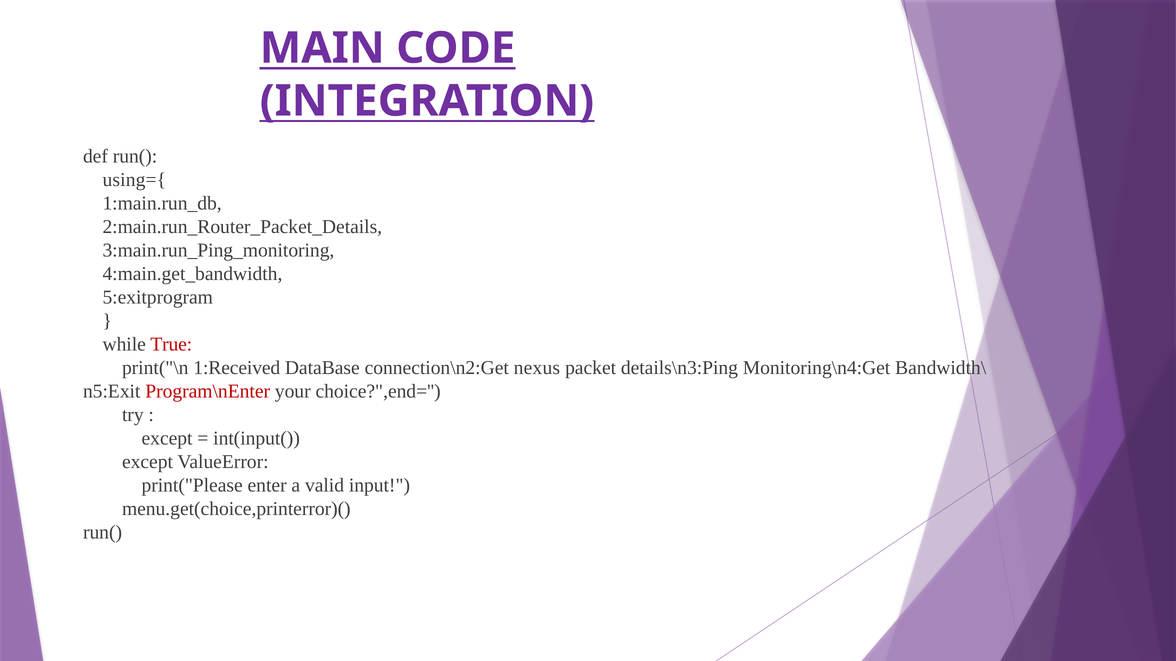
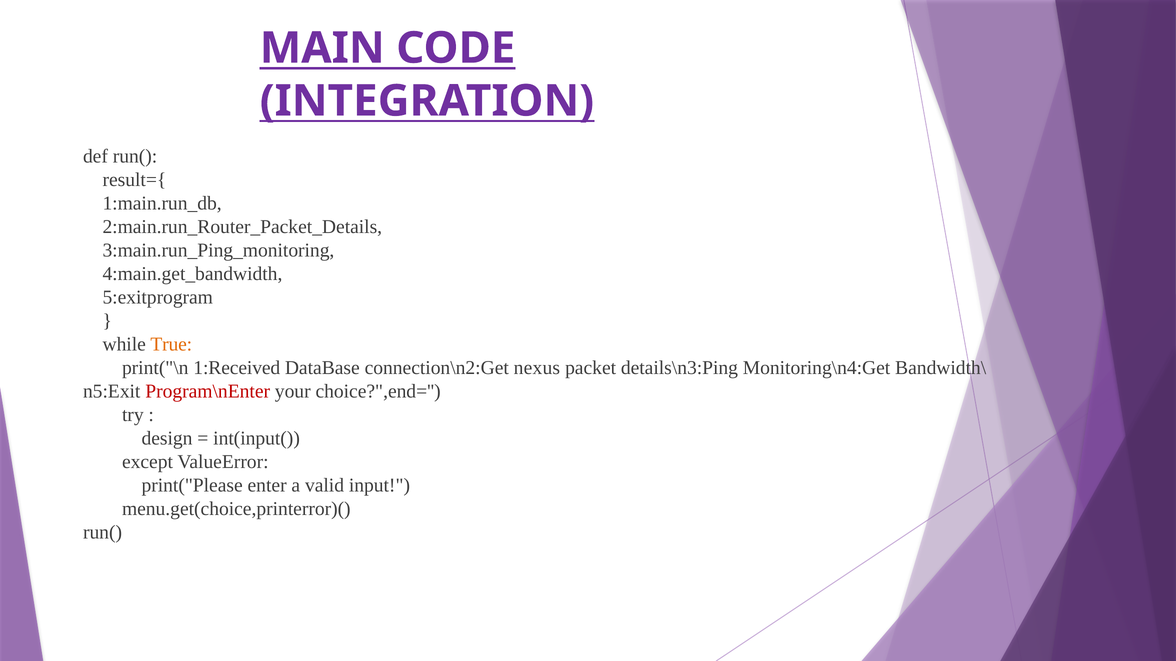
using={: using={ -> result={ (134, 180)
True colour: red -> orange (171, 345)
except: except -> design (167, 439)
